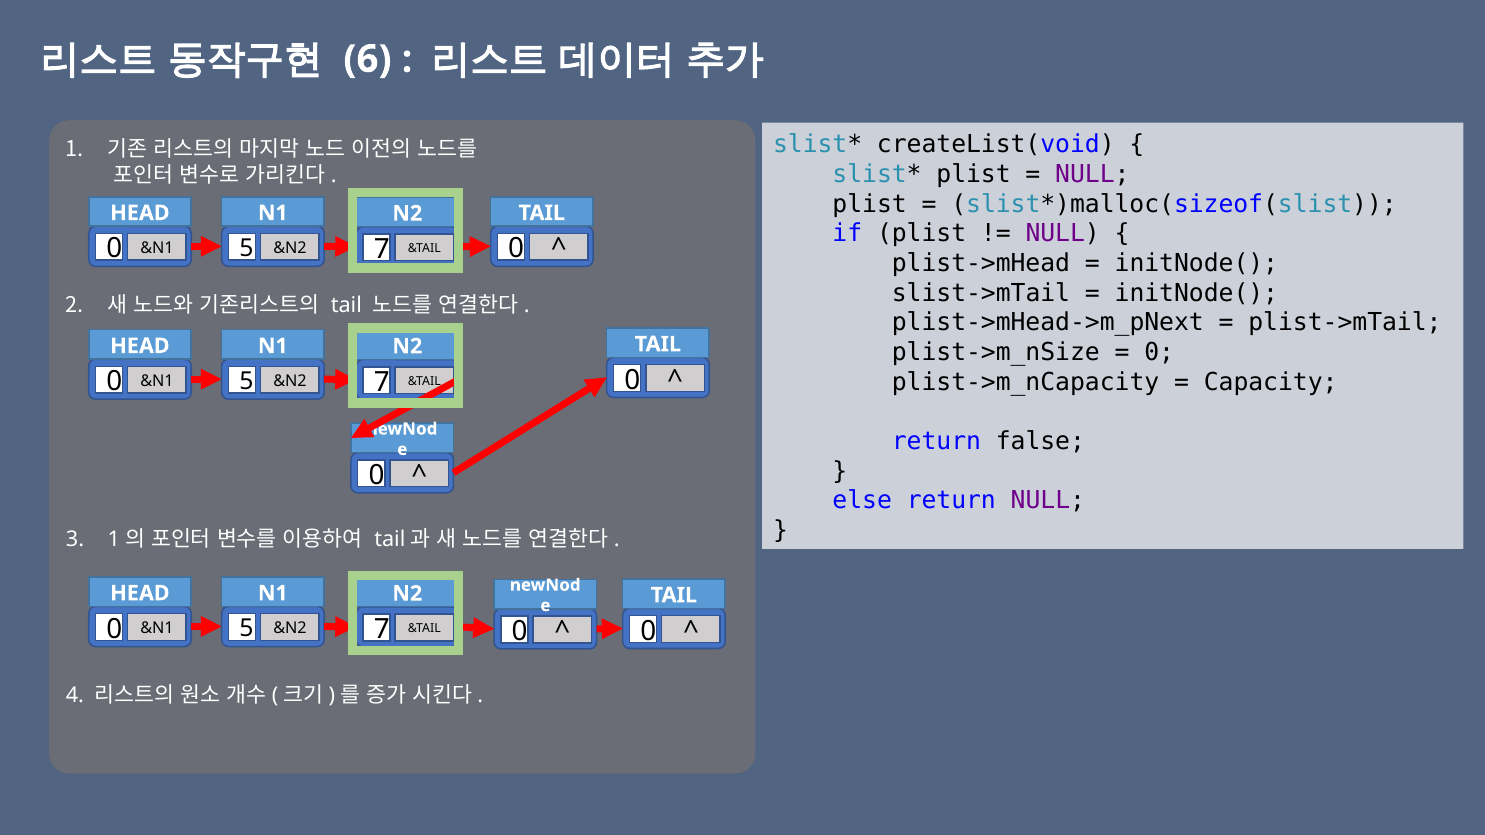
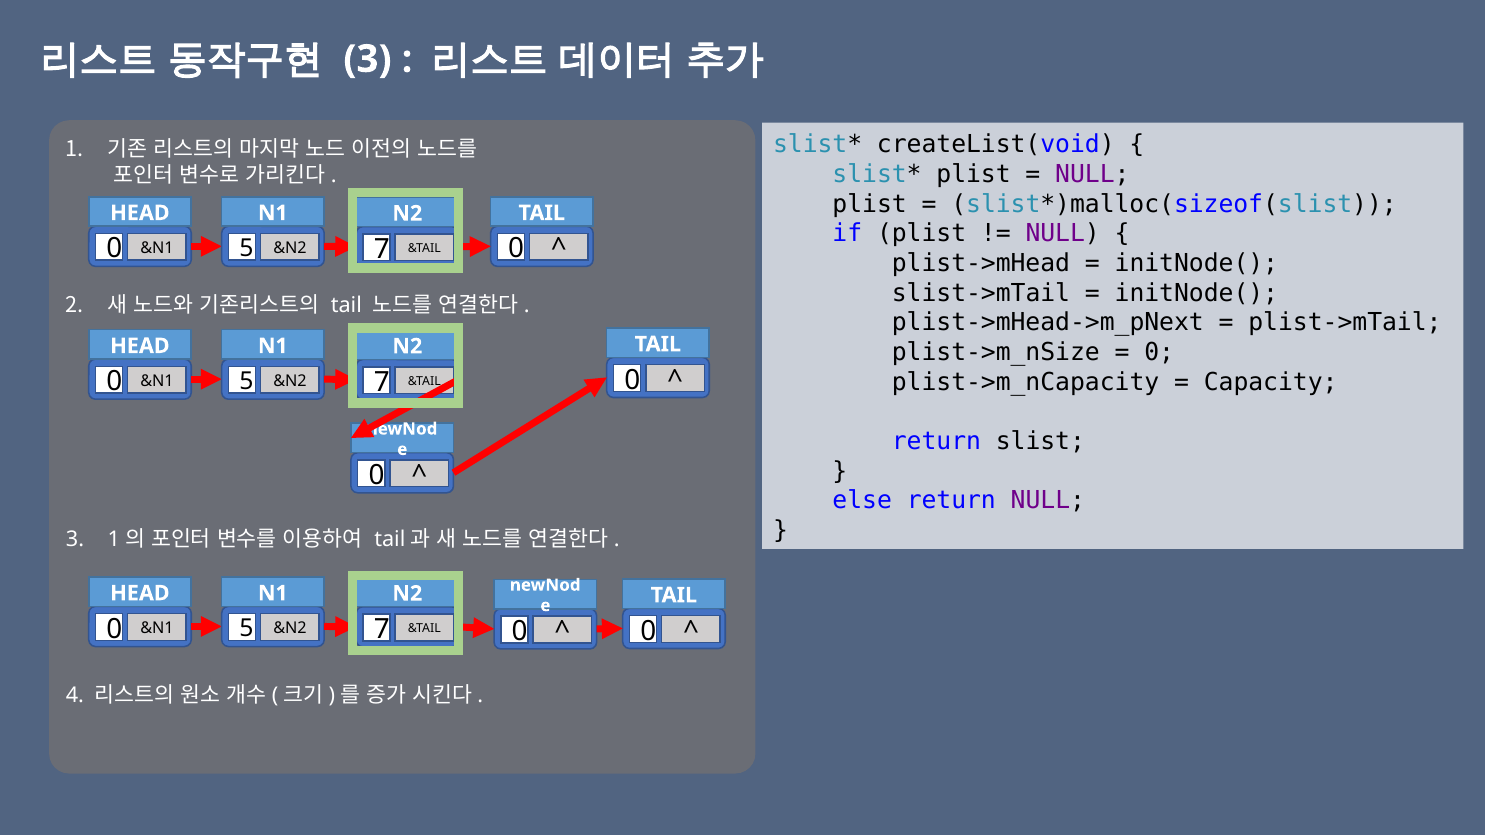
6: 6 -> 3 (367, 59)
false: false -> slist (1040, 442)
